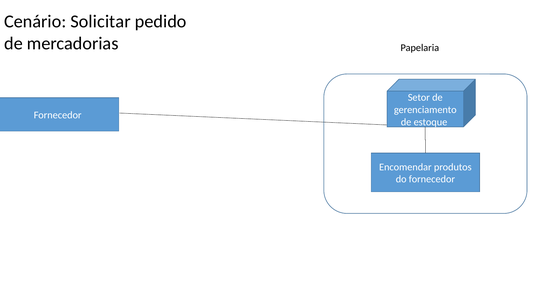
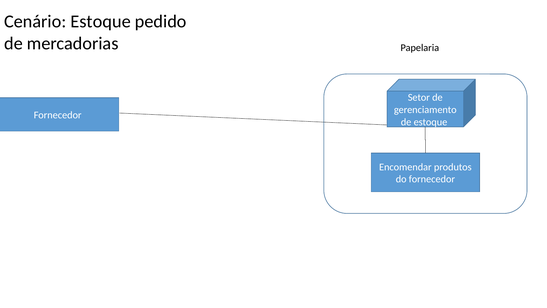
Cenário Solicitar: Solicitar -> Estoque (101, 21)
